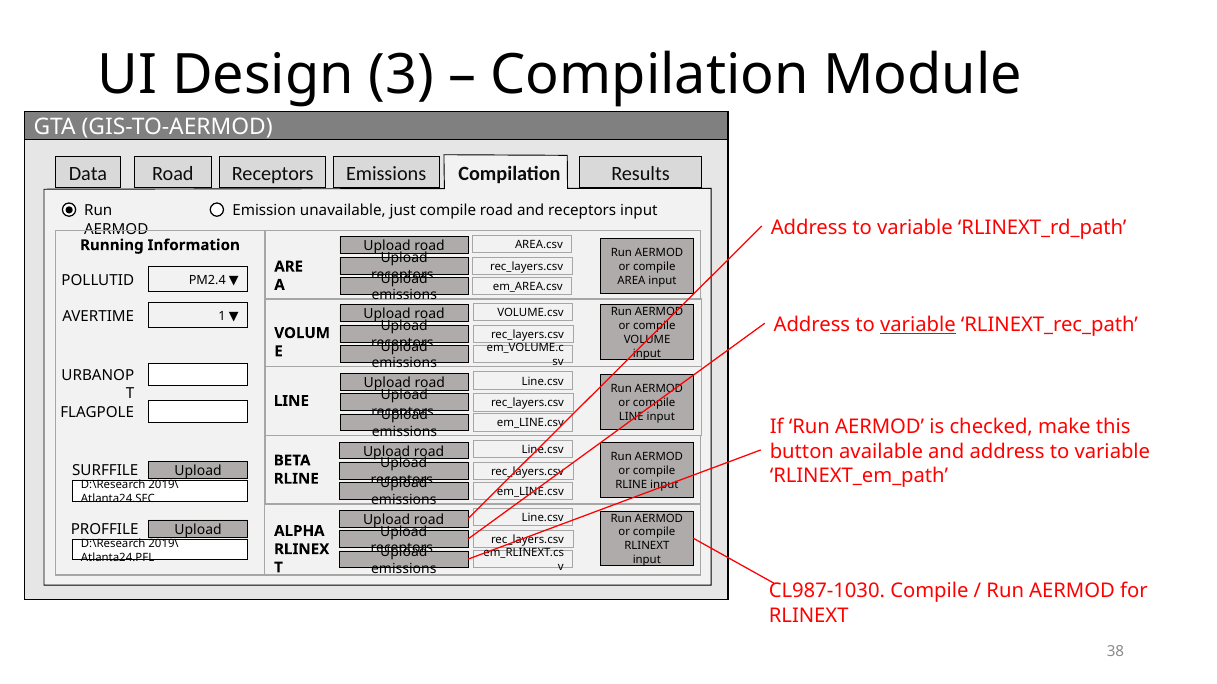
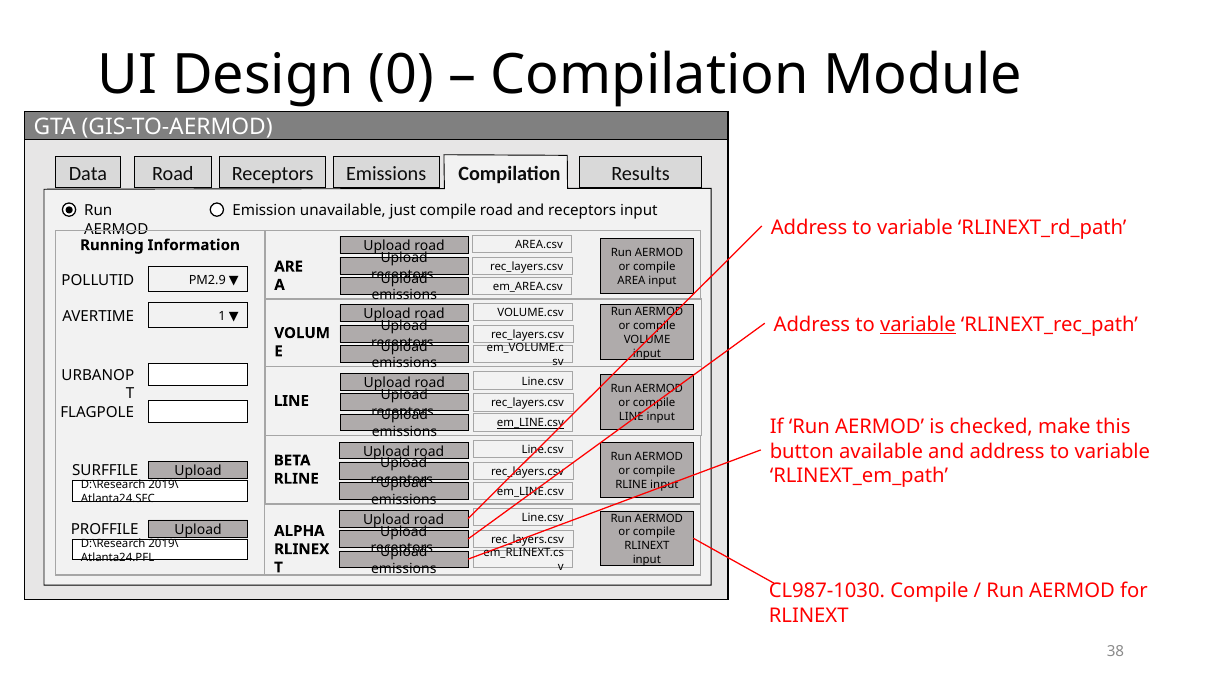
3: 3 -> 0 (401, 76)
PM2.4: PM2.4 -> PM2.9 (207, 280)
em_LINE.csv underline: none -> present (530, 424)
